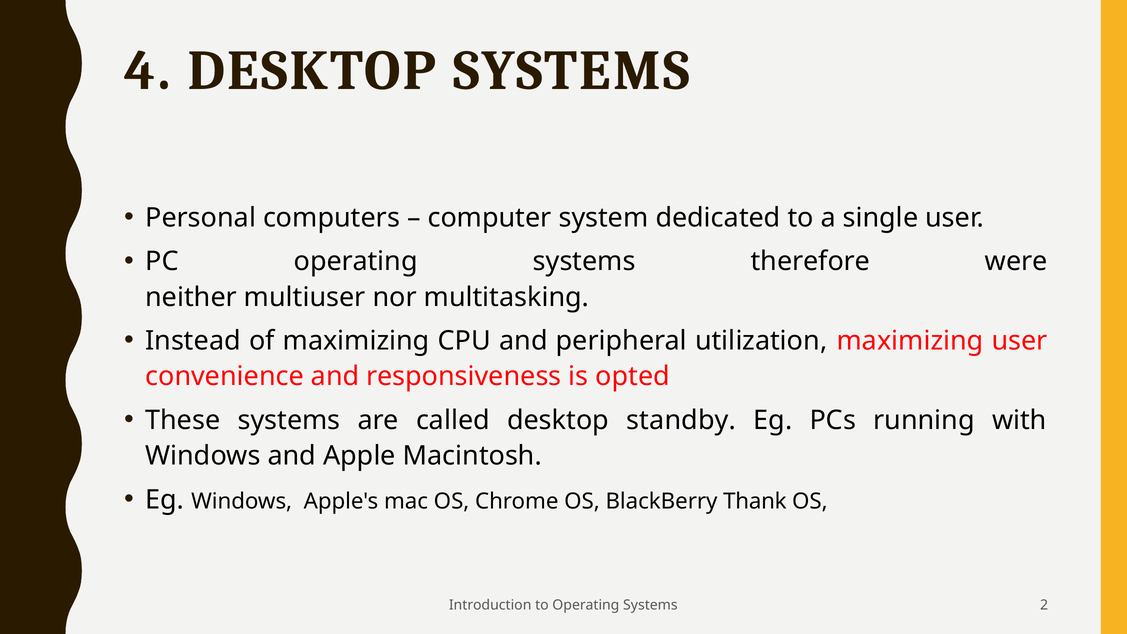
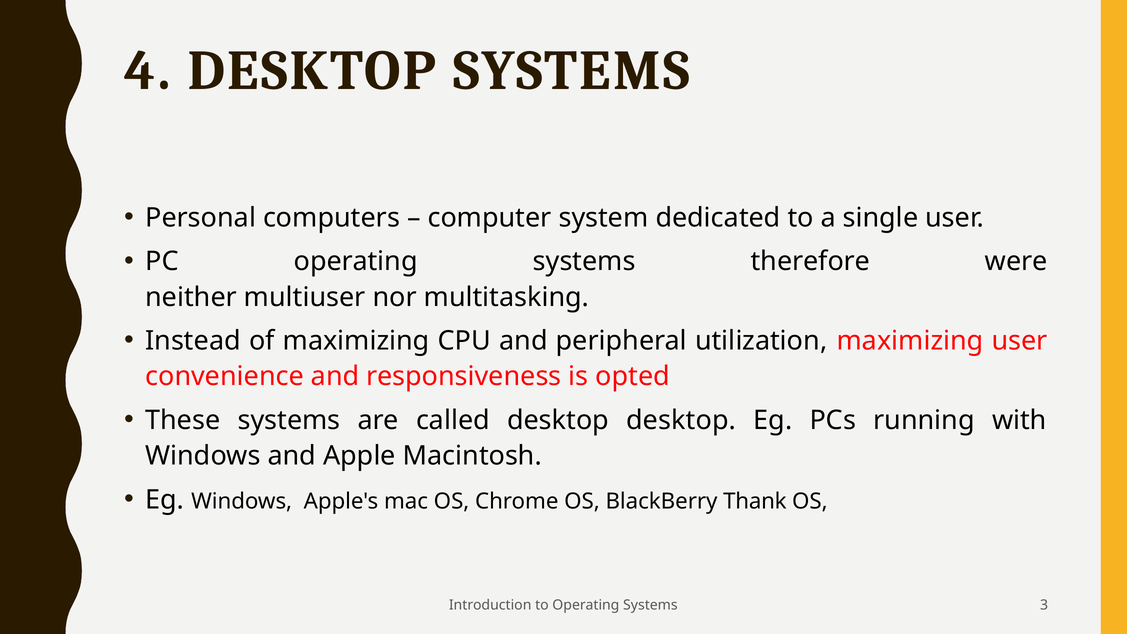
desktop standby: standby -> desktop (681, 420)
2: 2 -> 3 (1044, 605)
